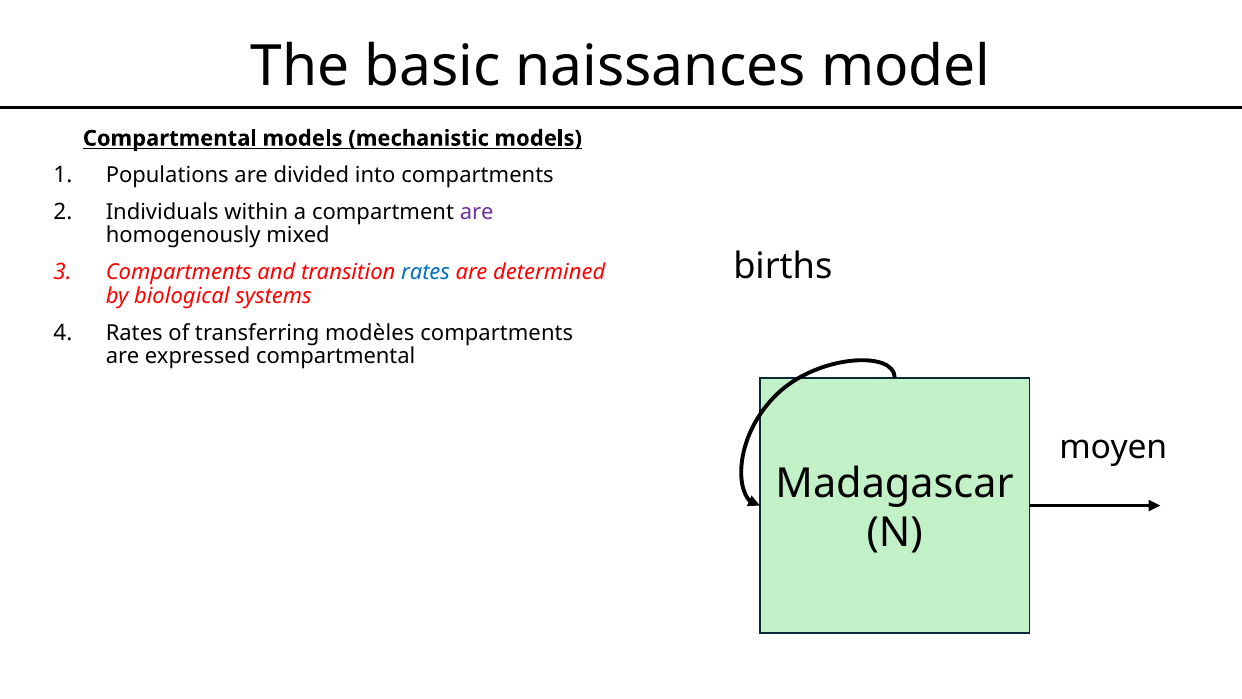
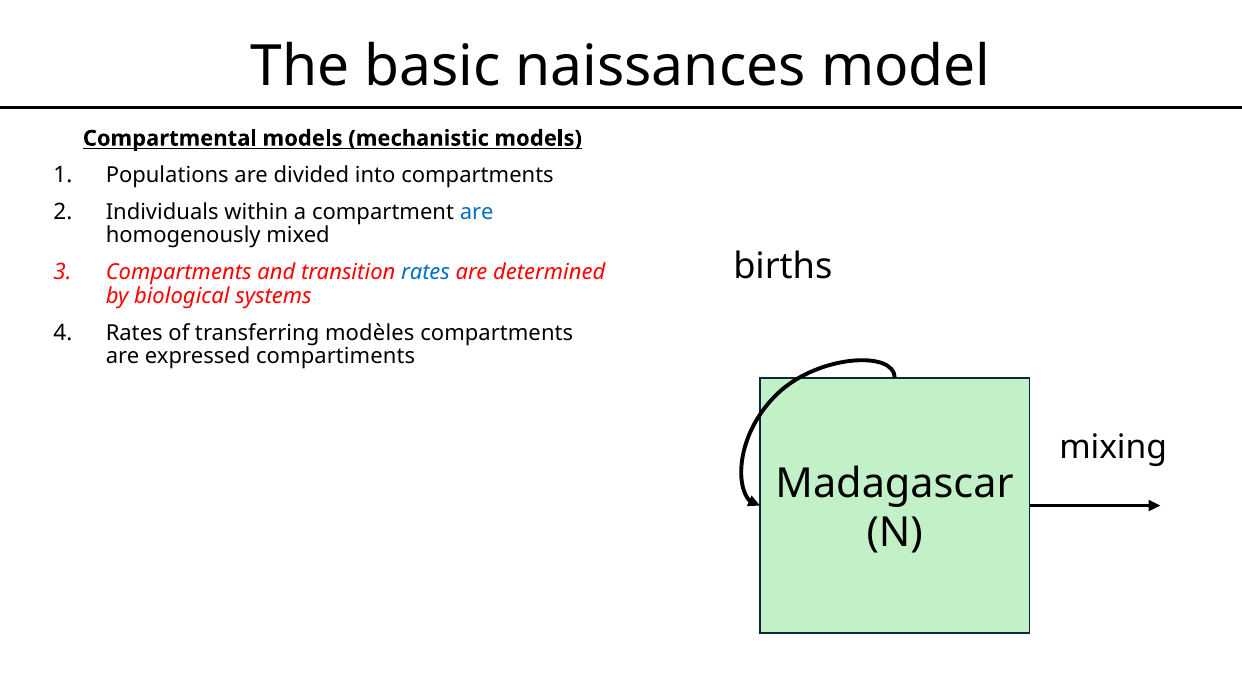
are colour: purple -> blue (477, 212)
expressed compartmental: compartmental -> compartiments (336, 356)
moyen: moyen -> mixing (1113, 448)
